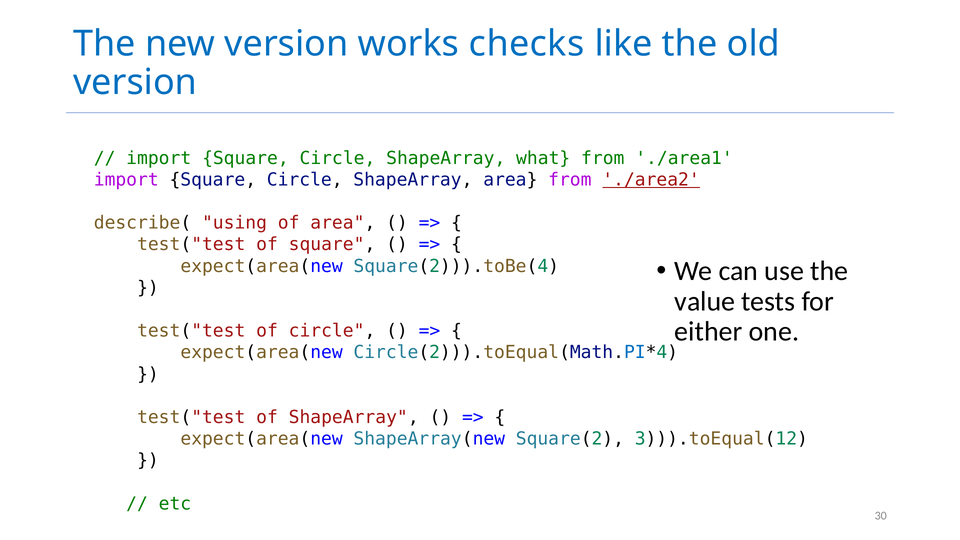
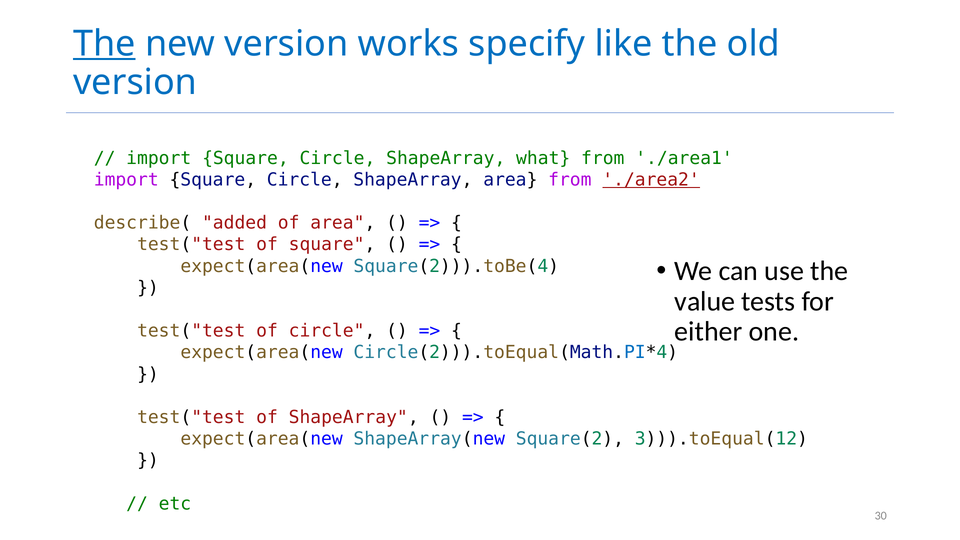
The underline: none -> present (104, 44)
checks: checks -> specify (527, 44)
using: using -> added (235, 223)
